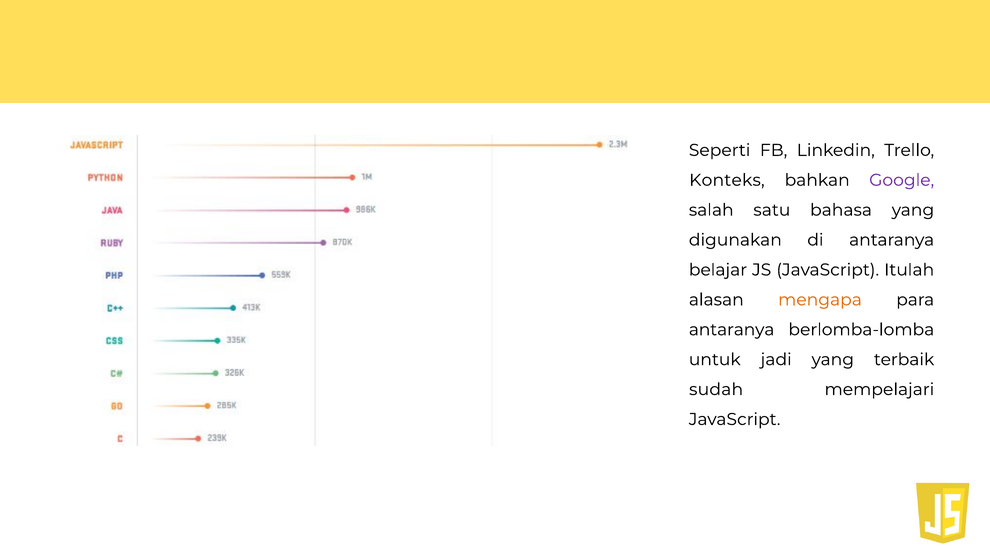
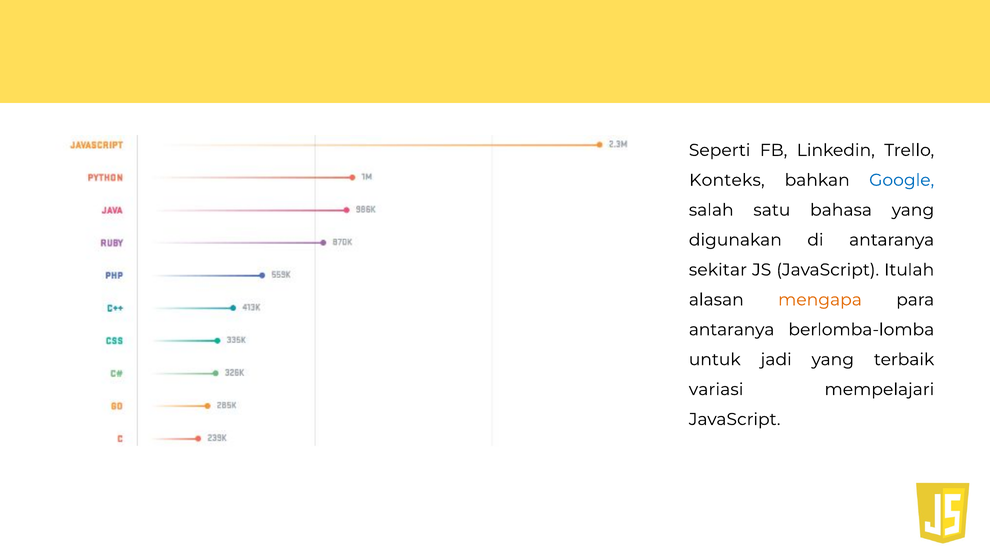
Google colour: purple -> blue (902, 180)
belajar: belajar -> sekitar (718, 270)
sudah: sudah -> variasi (716, 389)
